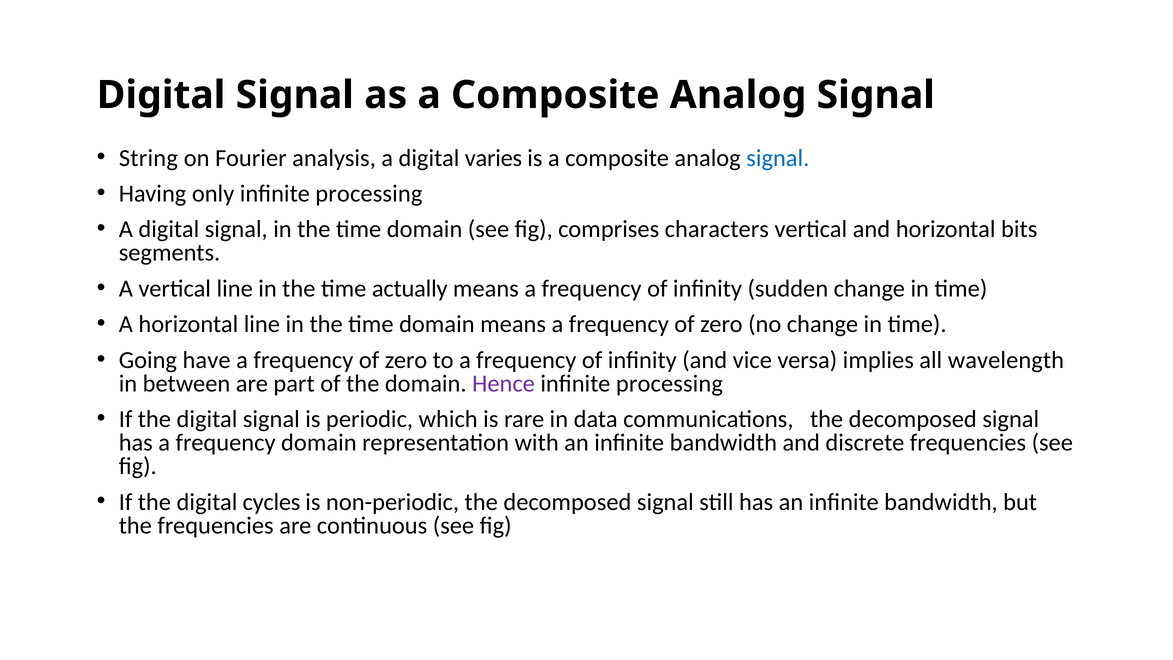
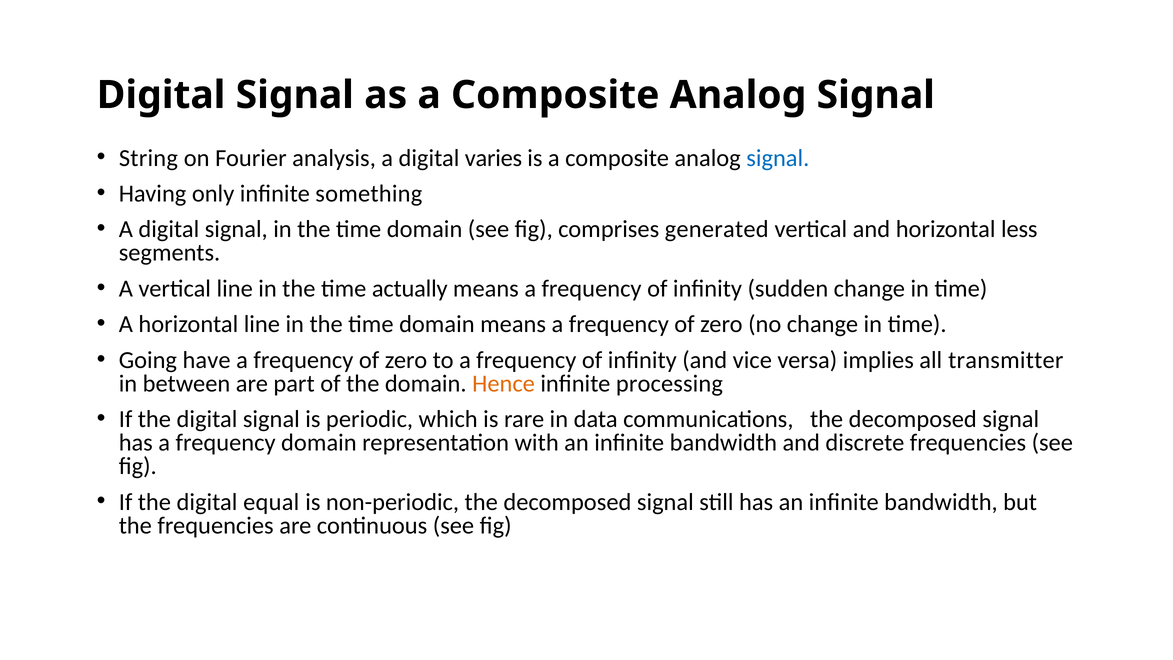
only infinite processing: processing -> something (369, 194)
characters: characters -> generated (717, 229)
bits: bits -> less (1019, 229)
wavelength: wavelength -> transmitter (1006, 360)
Hence colour: purple -> orange (503, 383)
cycles: cycles -> equal (271, 502)
